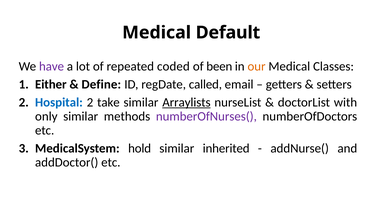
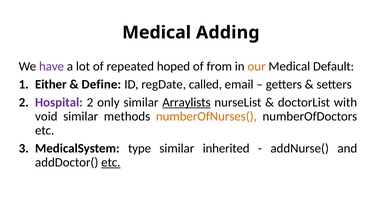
Default: Default -> Adding (228, 33)
coded: coded -> hoped (173, 66)
been: been -> from (219, 66)
Classes: Classes -> Default (334, 66)
Hospital colour: blue -> purple (59, 102)
take: take -> only (108, 102)
only: only -> void (46, 116)
numberOfNurses( colour: purple -> orange (206, 116)
hold: hold -> type (140, 148)
etc underline: none -> present (111, 162)
